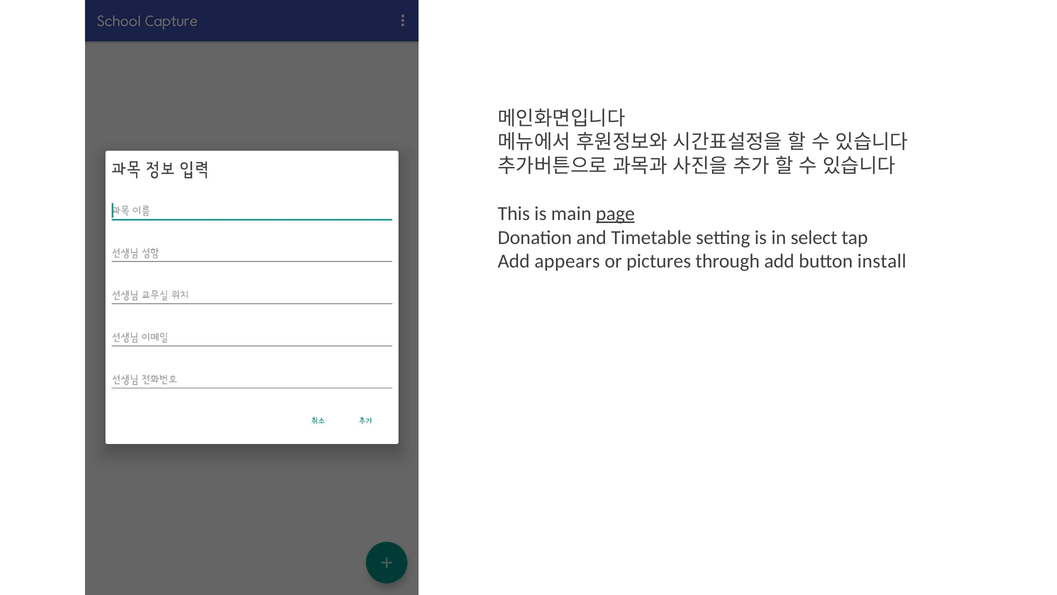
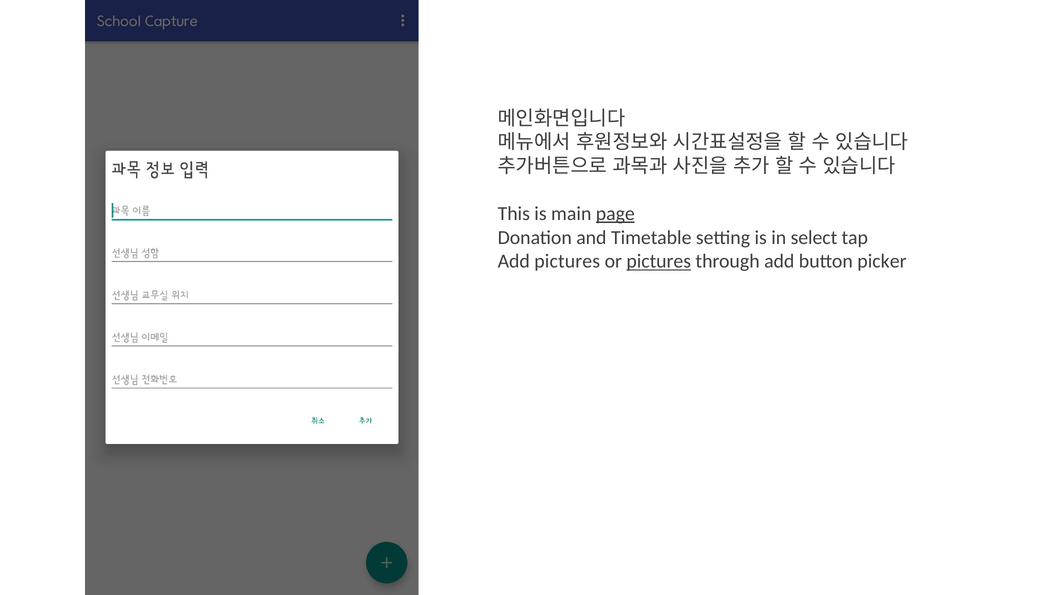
Add appears: appears -> pictures (567, 261)
pictures underline: none -> present (659, 261)
install: install -> picker (882, 261)
